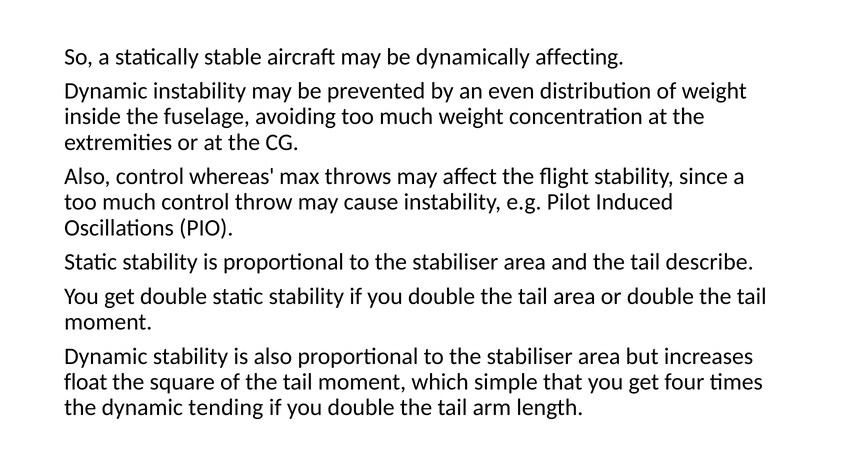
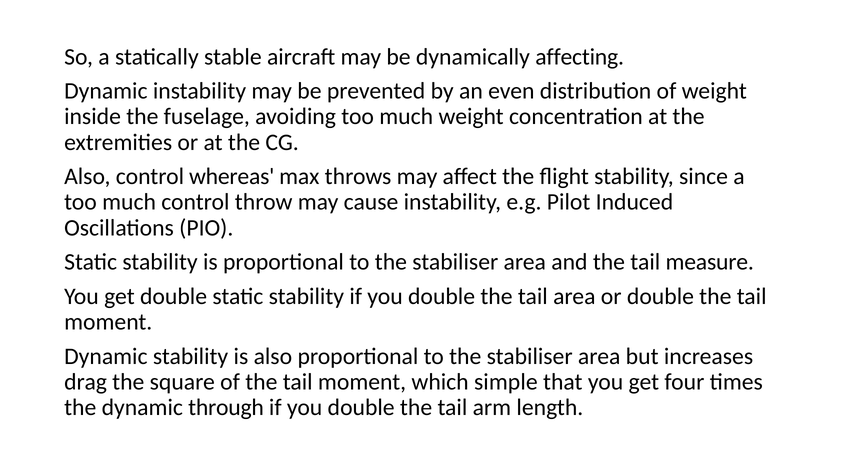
describe: describe -> measure (710, 262)
float: float -> drag (86, 382)
tending: tending -> through (226, 408)
